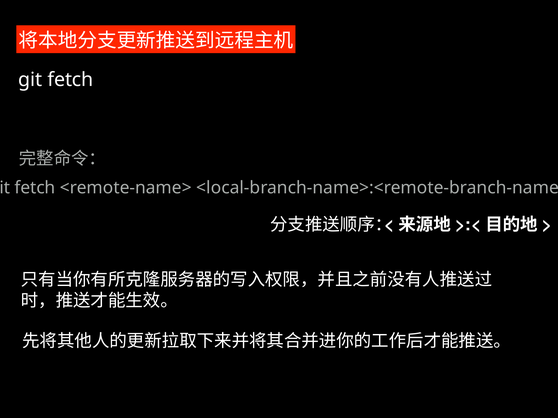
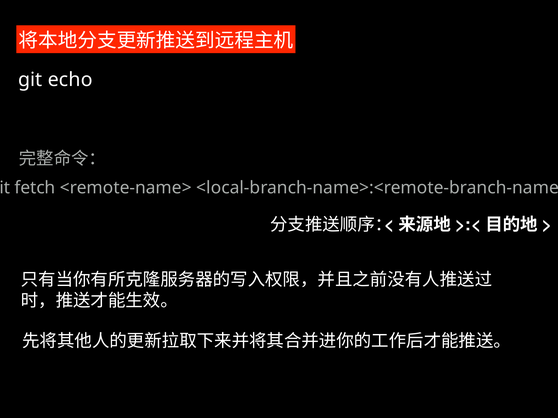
fetch: fetch -> echo (70, 80)
